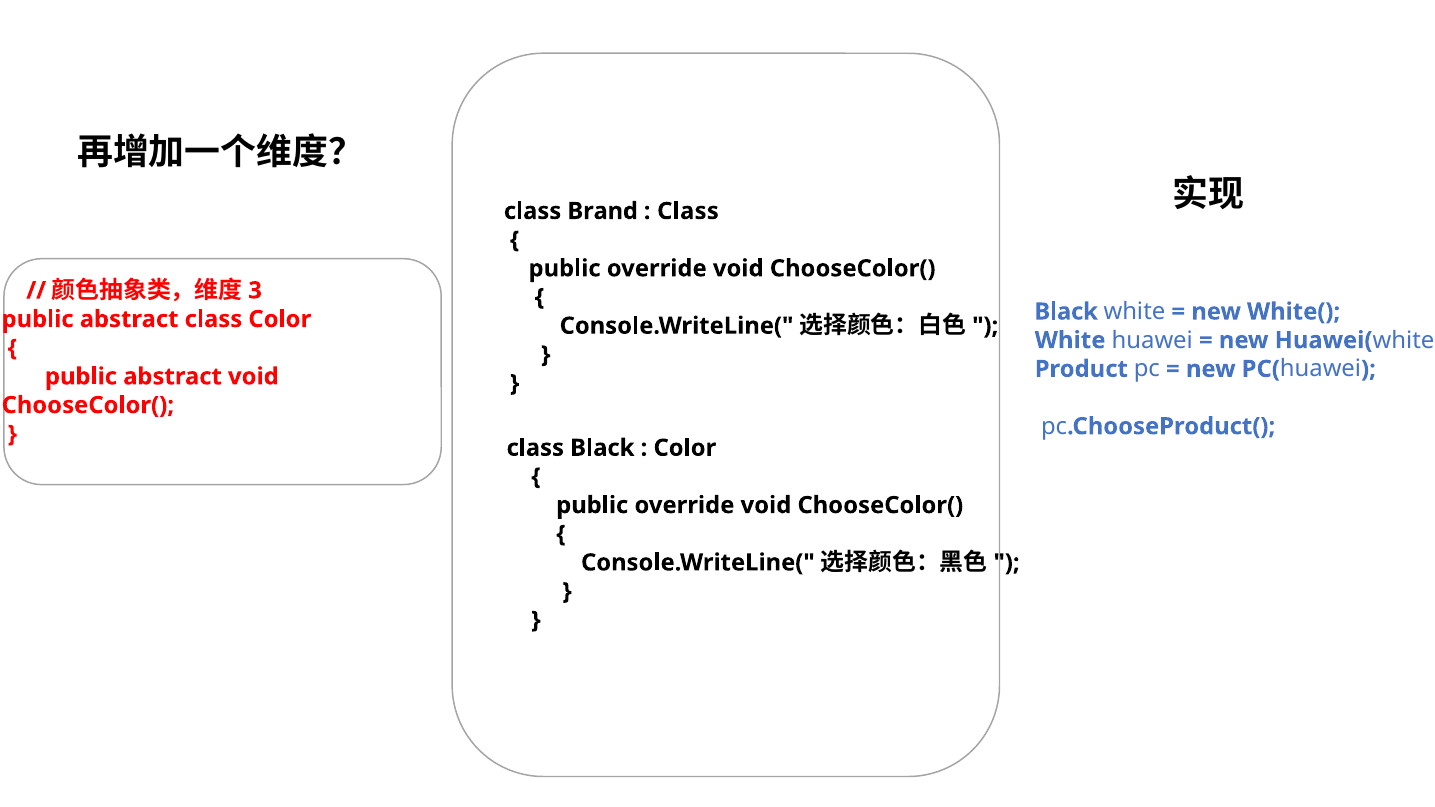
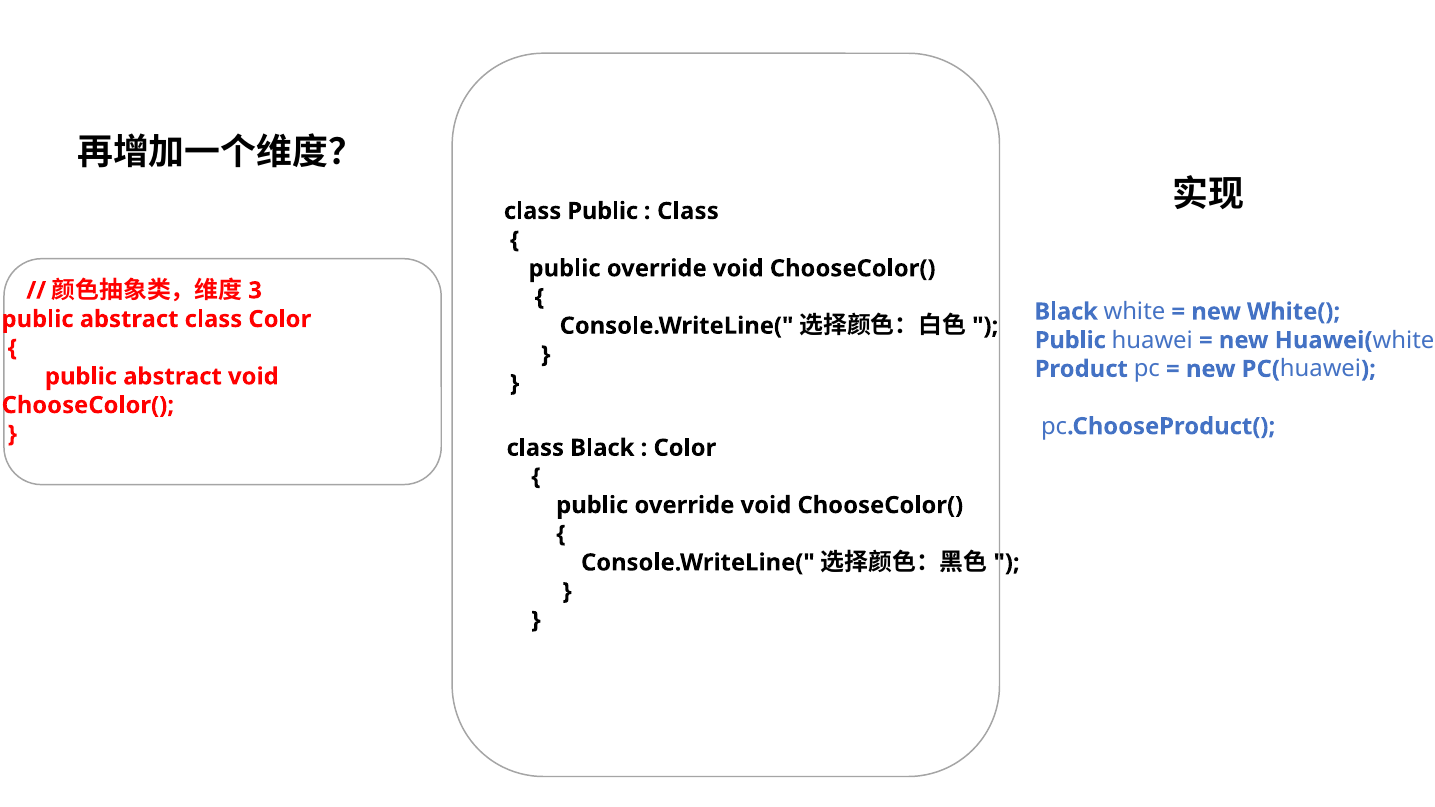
class Brand: Brand -> Public (603, 211)
White: White -> Public (1070, 340)
